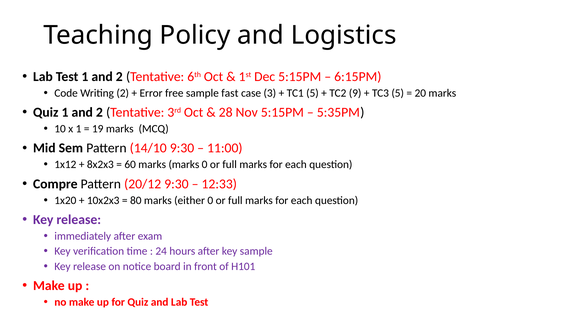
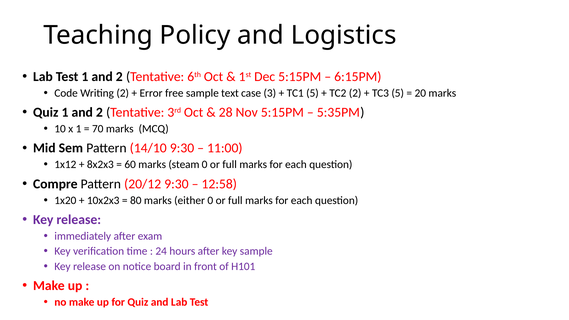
fast: fast -> text (230, 93)
TC2 9: 9 -> 2 (355, 93)
19: 19 -> 70 (98, 129)
marks marks: marks -> steam (184, 165)
12:33: 12:33 -> 12:58 (219, 184)
